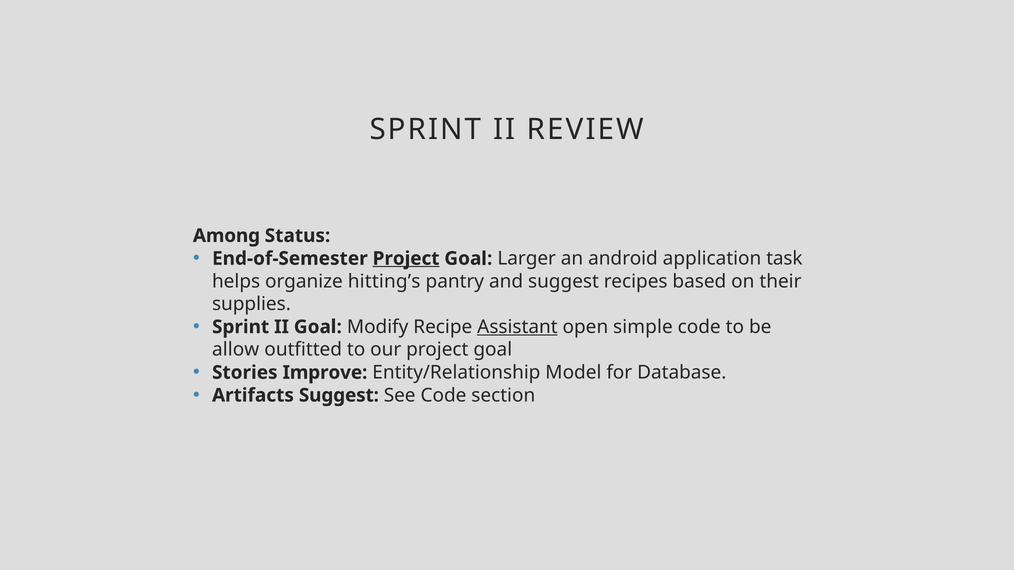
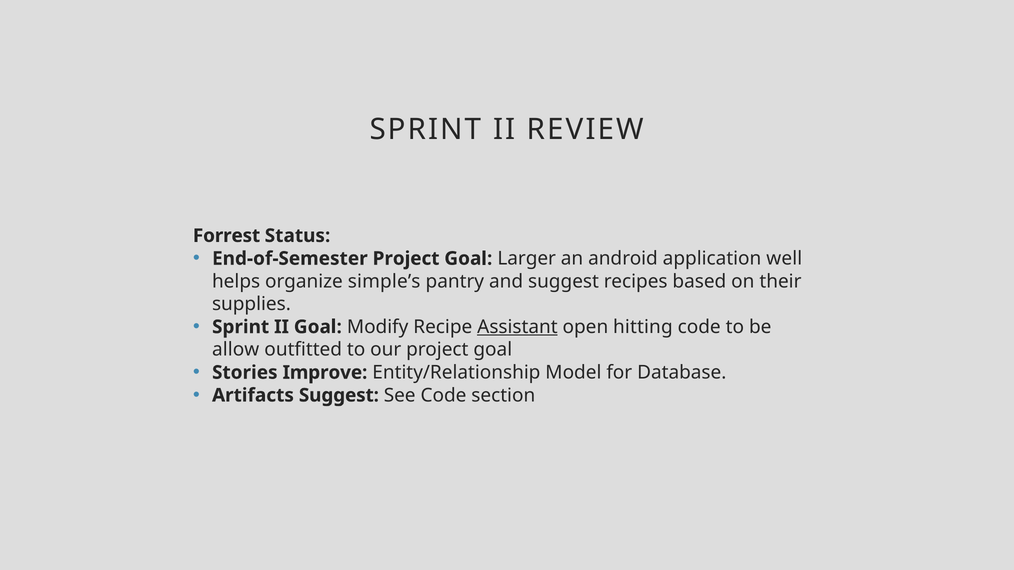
Among: Among -> Forrest (227, 236)
Project underline: present -> none (406, 259)
task: task -> well (784, 259)
hitting’s: hitting’s -> simple’s (384, 281)
simple: simple -> hitting (643, 327)
